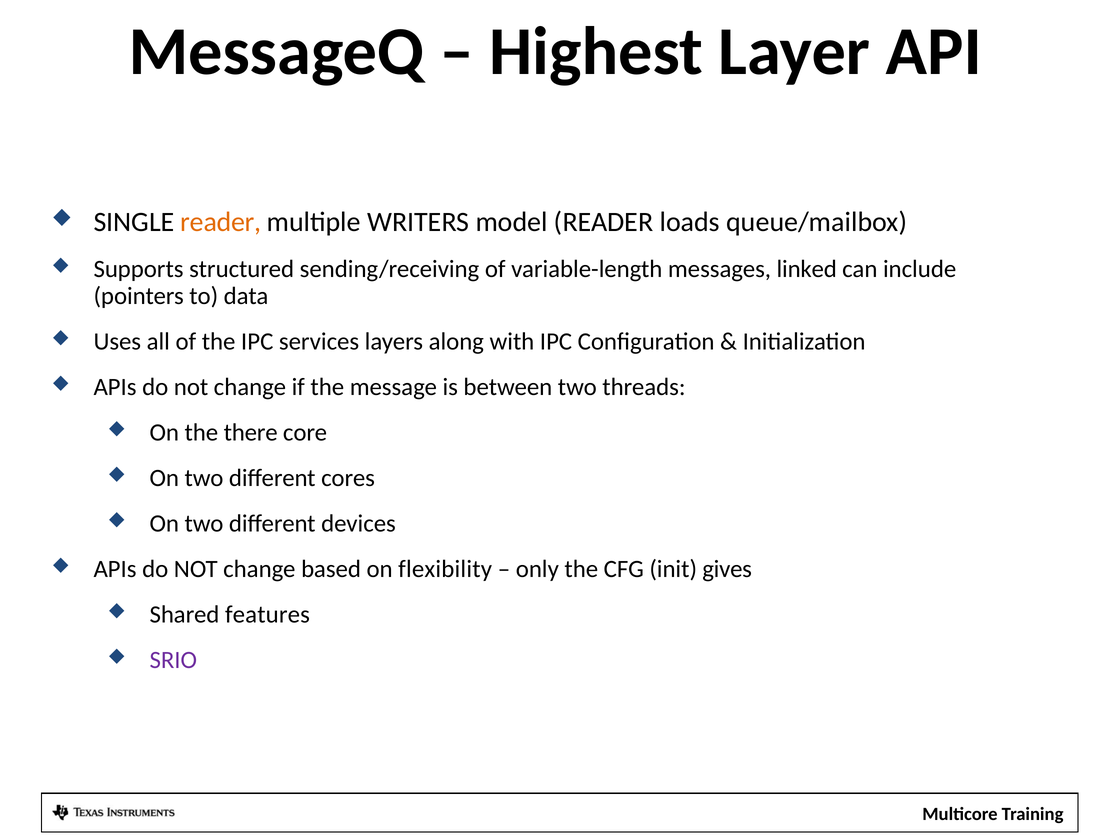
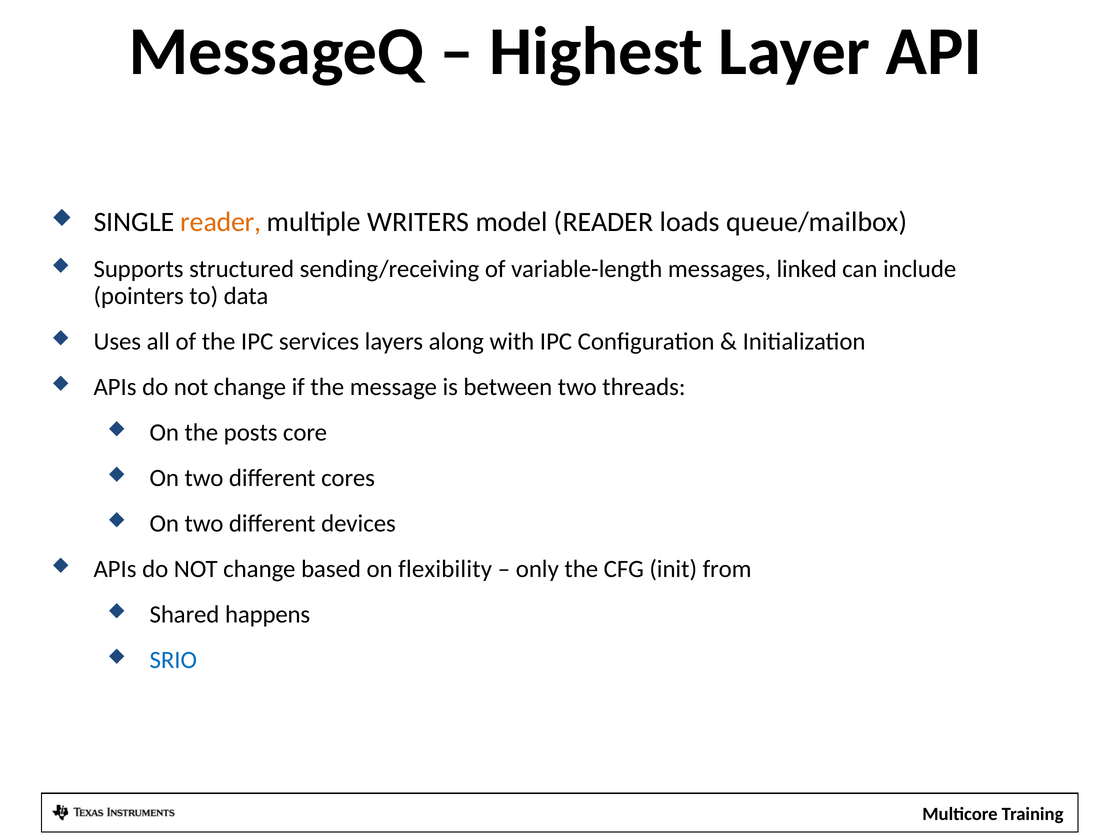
there: there -> posts (251, 433)
gives: gives -> from (727, 569)
features: features -> happens (268, 615)
SRIO colour: purple -> blue (173, 660)
